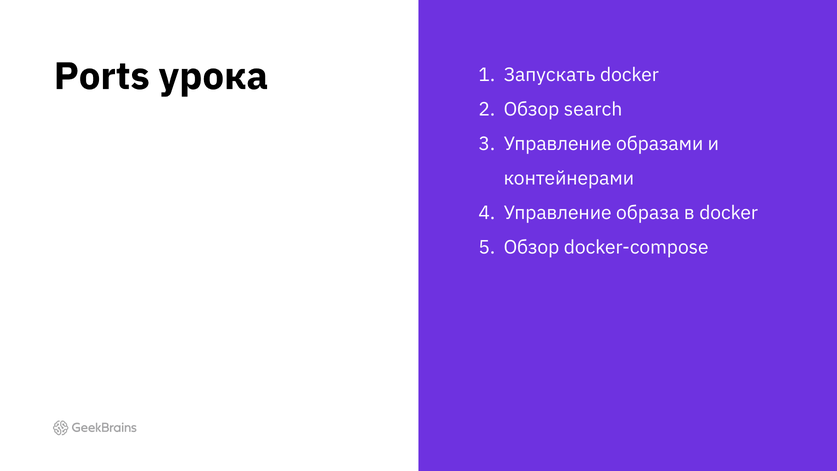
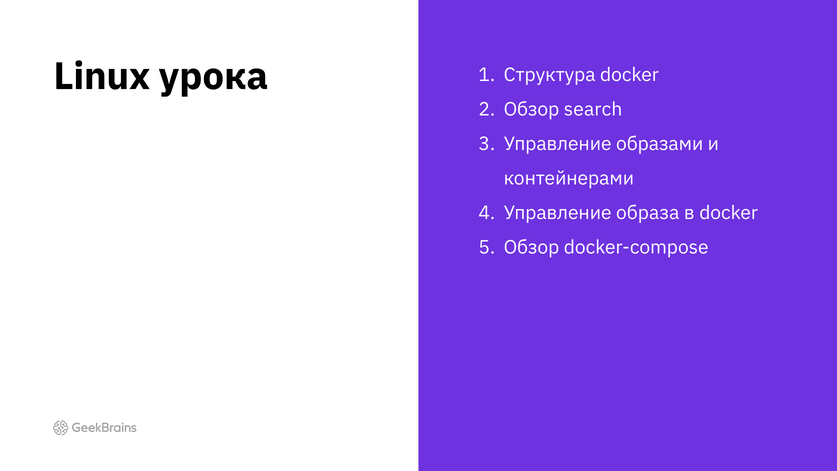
Ports: Ports -> Linux (102, 76)
Запускать: Запускать -> Структура (550, 75)
